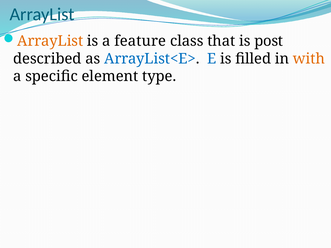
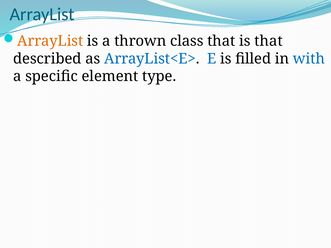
feature: feature -> thrown (140, 41)
is post: post -> that (269, 41)
with colour: orange -> blue (309, 59)
